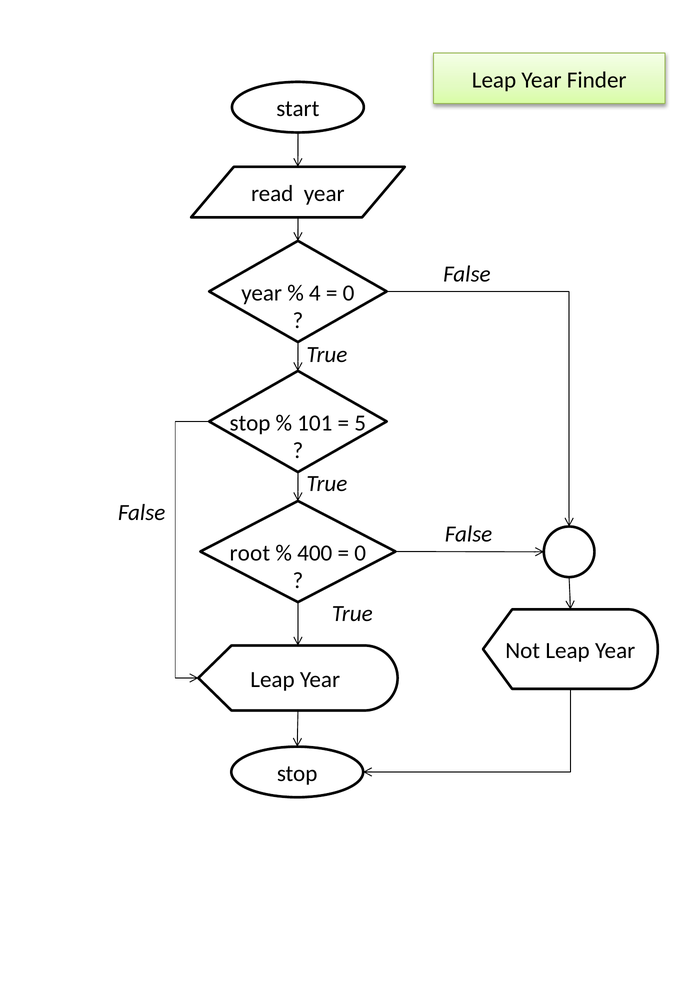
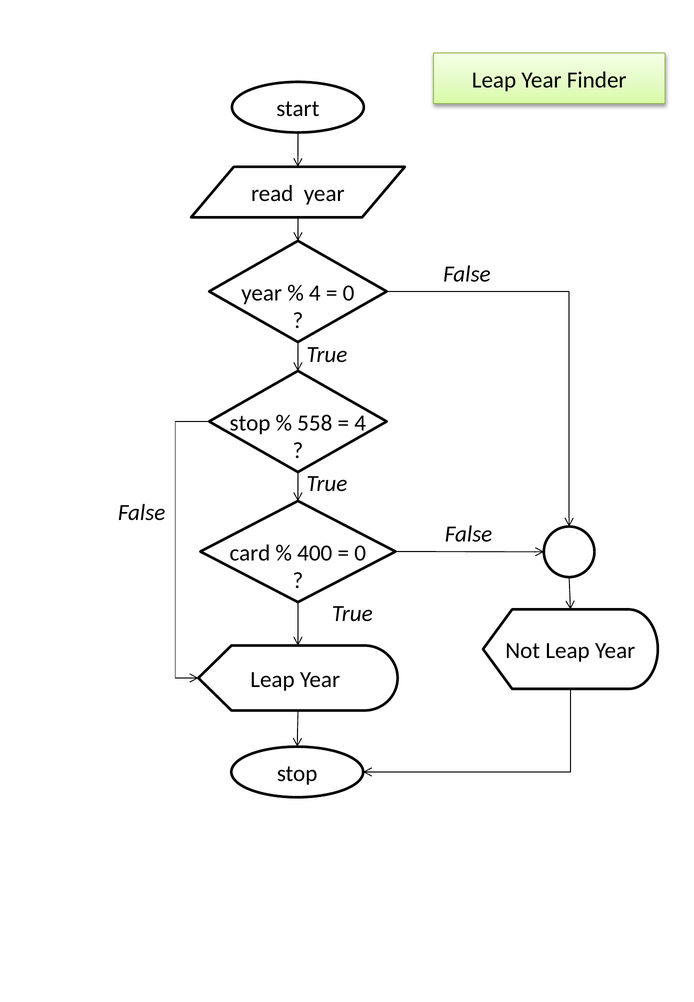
101: 101 -> 558 (315, 423)
5: 5 -> 4 (360, 423)
root: root -> card (250, 553)
